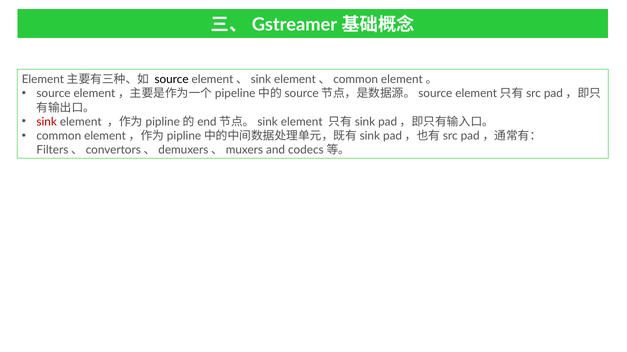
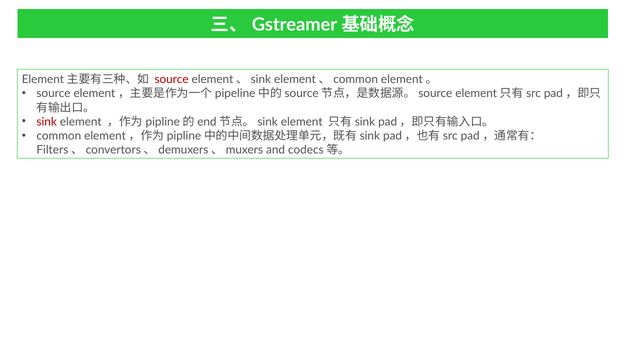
source colour: black -> red (172, 80)
